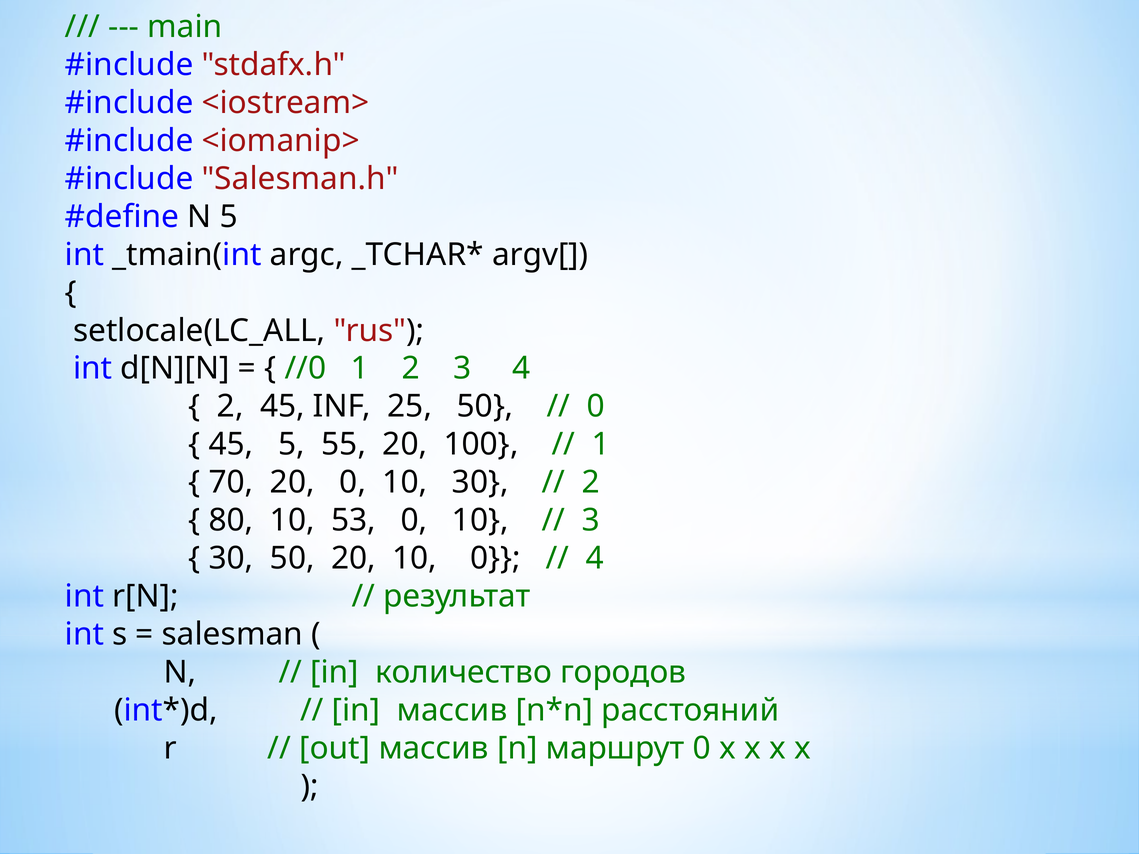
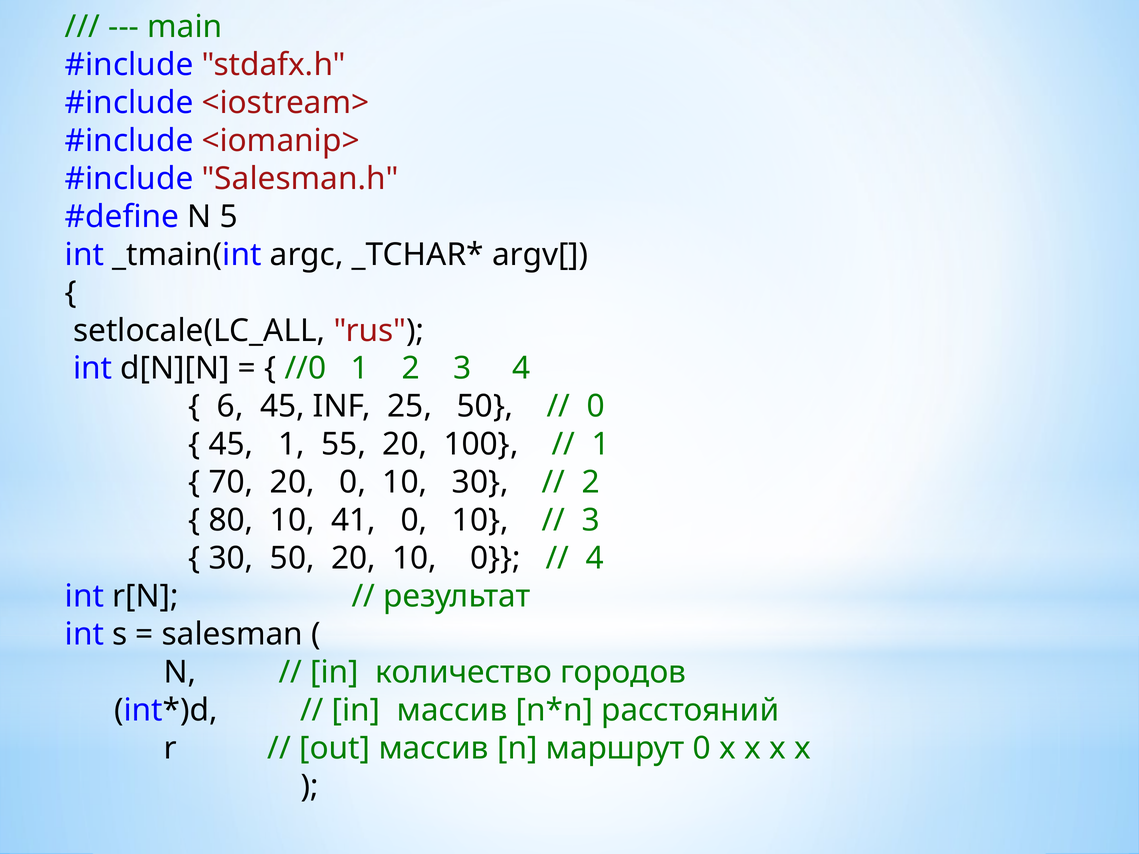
2: 2 -> 6 (230, 407)
45 5: 5 -> 1 (291, 445)
53: 53 -> 41 (353, 521)
